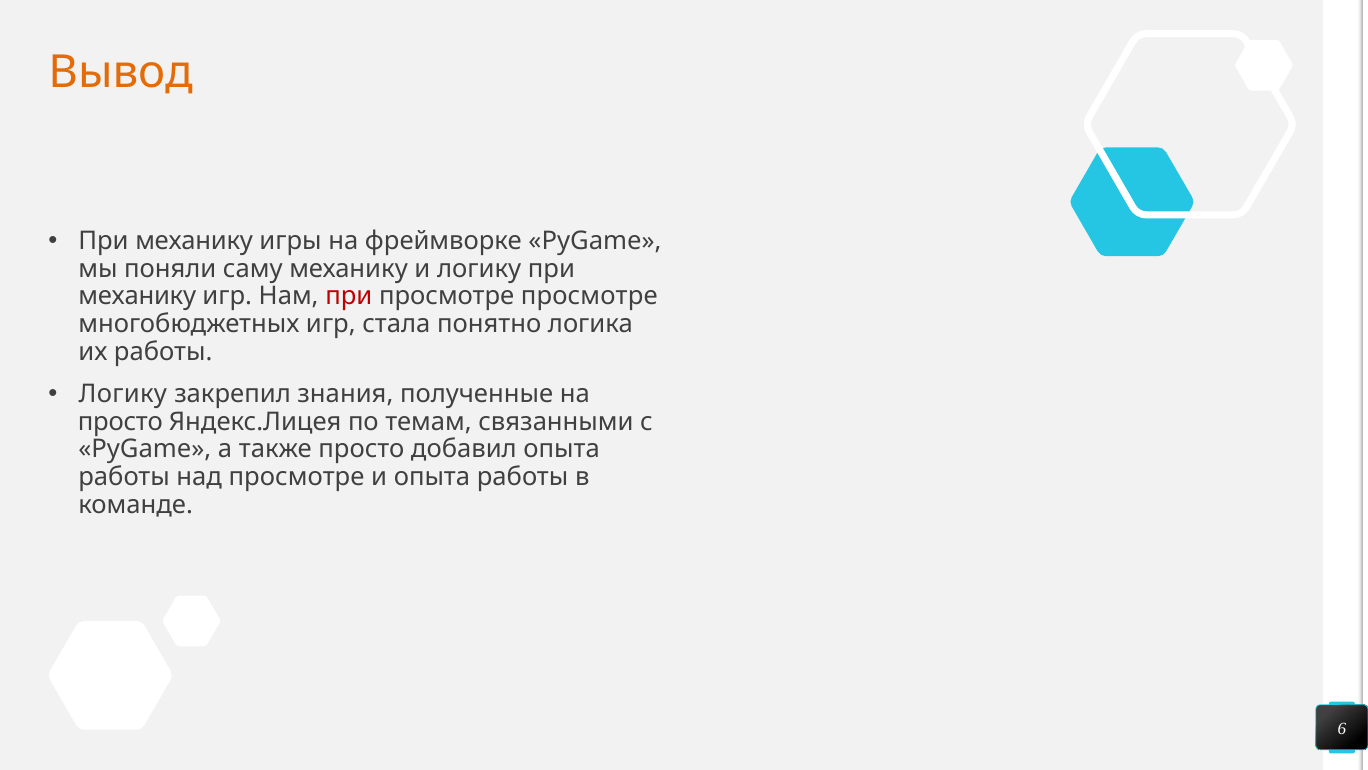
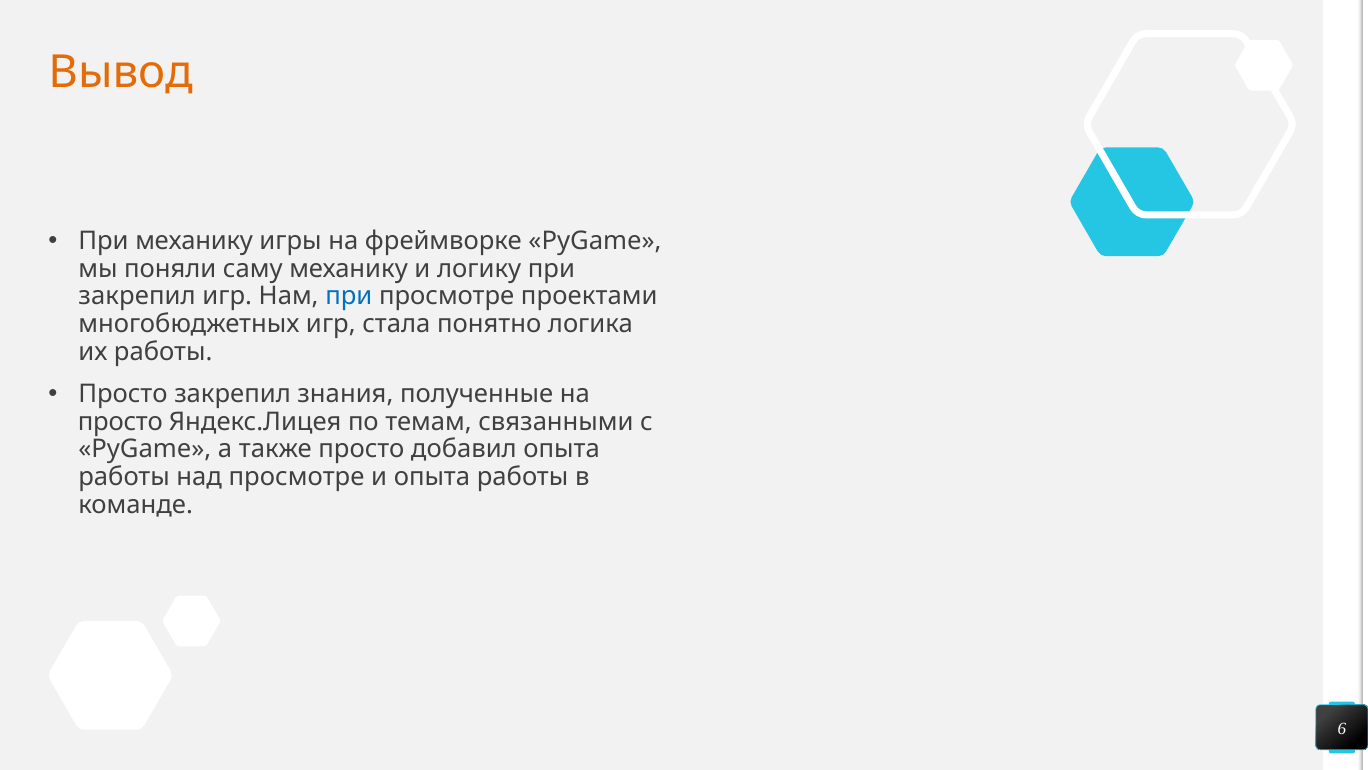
механику: механику -> закрепил (137, 296)
при colour: red -> blue (349, 296)
просмотре просмотре: просмотре -> проектами (589, 296)
Логику: Логику -> Просто (123, 394)
